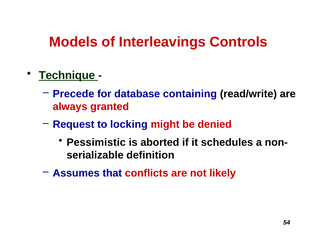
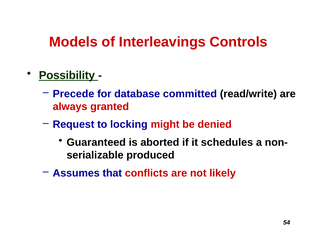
Technique: Technique -> Possibility (67, 75)
containing: containing -> committed (190, 94)
Pessimistic: Pessimistic -> Guaranteed (96, 142)
definition: definition -> produced (150, 155)
